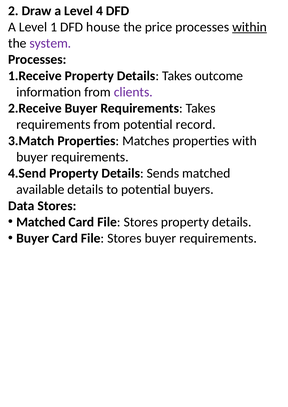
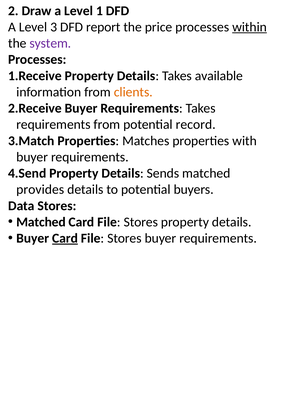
4: 4 -> 1 (99, 11)
1: 1 -> 3 (54, 27)
house: house -> report (103, 27)
outcome: outcome -> available (219, 76)
clients colour: purple -> orange (133, 92)
available: available -> provides (40, 190)
Card underline: none -> present (65, 239)
